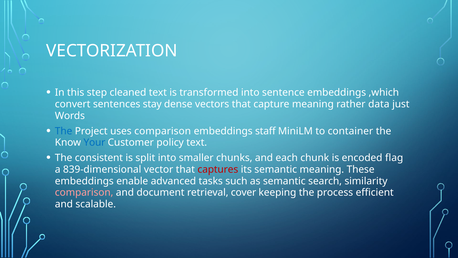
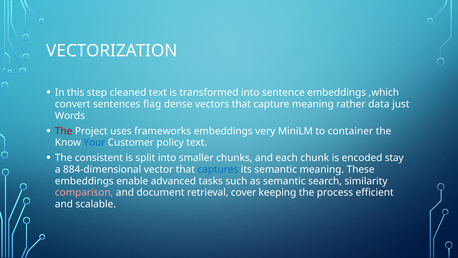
stay: stay -> flag (152, 104)
The colour: blue -> red (64, 131)
uses comparison: comparison -> frameworks (163, 131)
staff: staff -> very (265, 131)
flag: flag -> stay (394, 158)
839-dimensional: 839-dimensional -> 884-dimensional (102, 169)
captures colour: red -> blue (218, 169)
